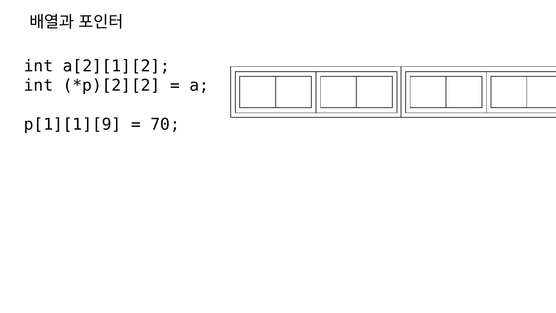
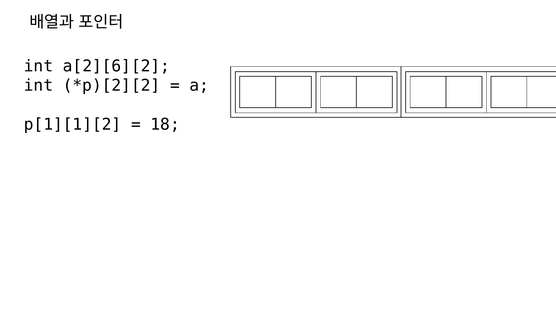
a[2][1][2: a[2][1][2 -> a[2][6][2 (116, 66)
p[1][1][9: p[1][1][9 -> p[1][1][2 (73, 124)
70: 70 -> 18 (165, 124)
